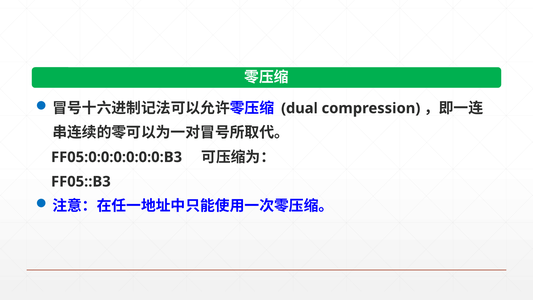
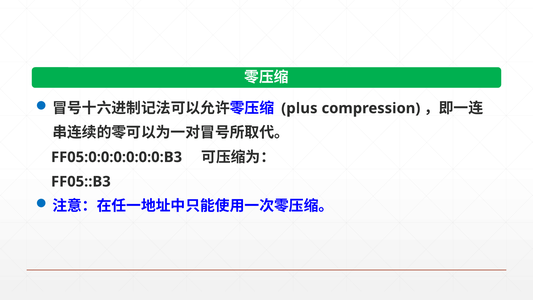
dual: dual -> plus (299, 108)
